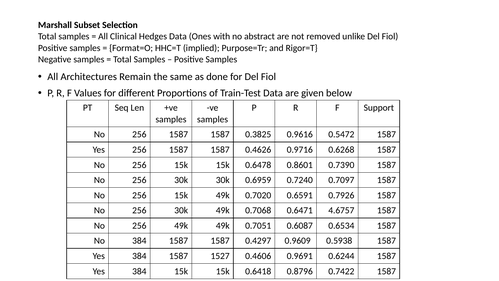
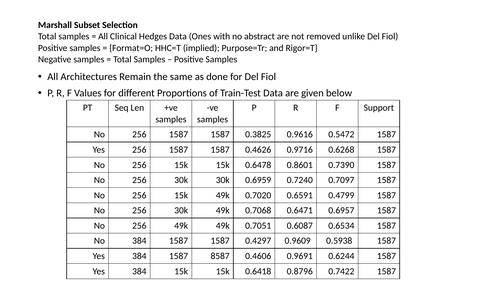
0.7926: 0.7926 -> 0.4799 (341, 195)
4.6757: 4.6757 -> 0.6957 (341, 210)
1527: 1527 -> 8587 (220, 256)
